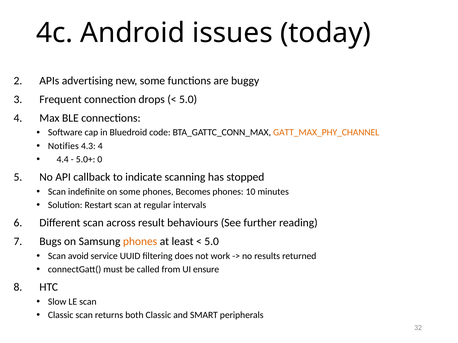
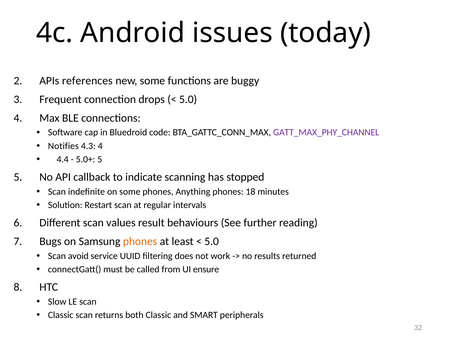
advertising: advertising -> references (87, 81)
GATT_MAX_PHY_CHANNEL colour: orange -> purple (326, 133)
5.0+ 0: 0 -> 5 (100, 160)
Becomes: Becomes -> Anything (193, 192)
10: 10 -> 18 (251, 192)
across: across -> values (121, 223)
